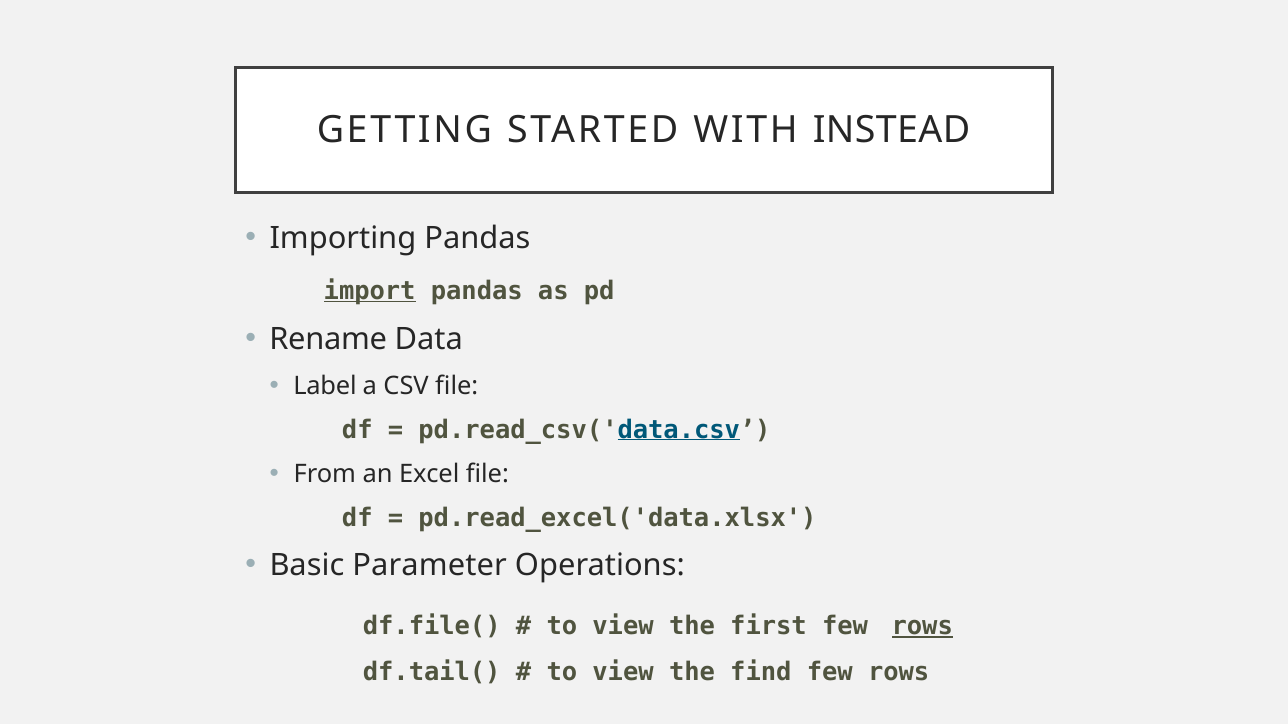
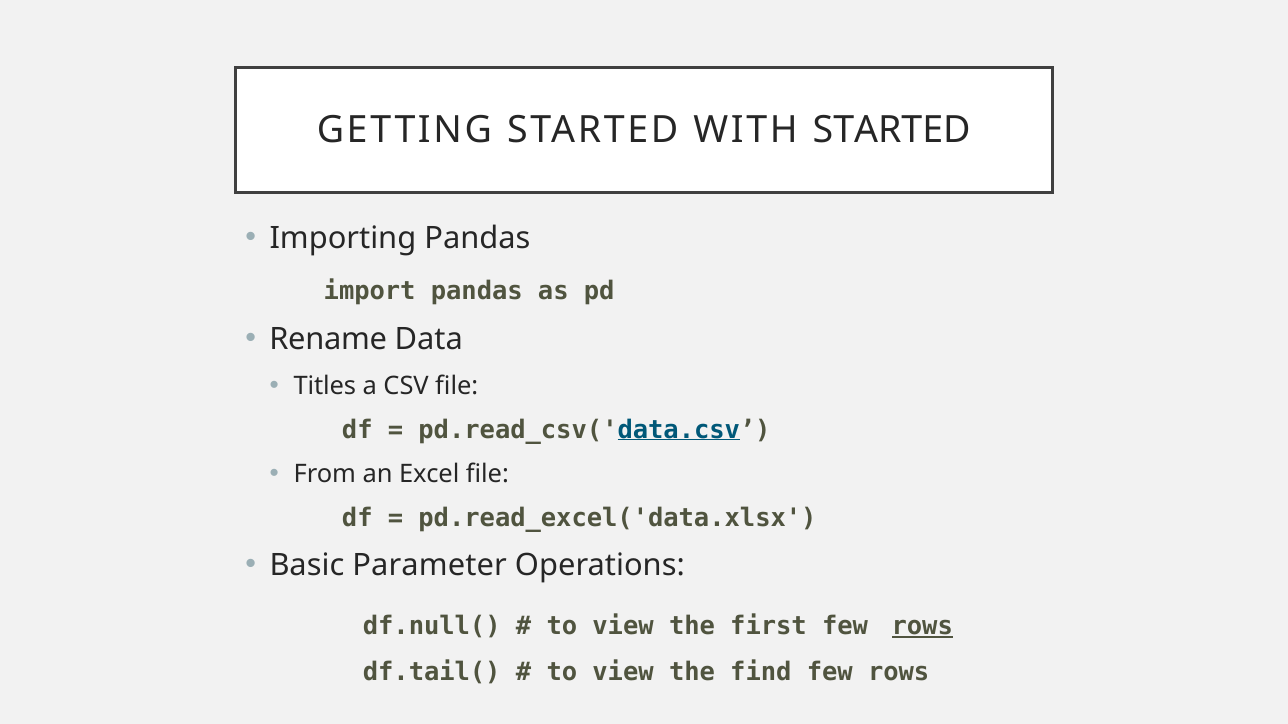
WITH INSTEAD: INSTEAD -> STARTED (892, 130)
import underline: present -> none (370, 291)
Label: Label -> Titles (325, 386)
df.file(: df.file( -> df.null( (432, 626)
